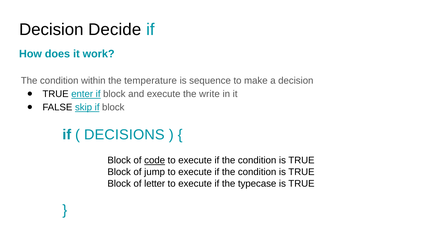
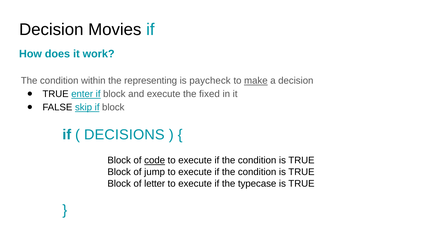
Decide: Decide -> Movies (115, 29)
temperature: temperature -> representing (151, 81)
sequence: sequence -> paycheck (210, 81)
make underline: none -> present (256, 81)
write: write -> fixed (209, 94)
